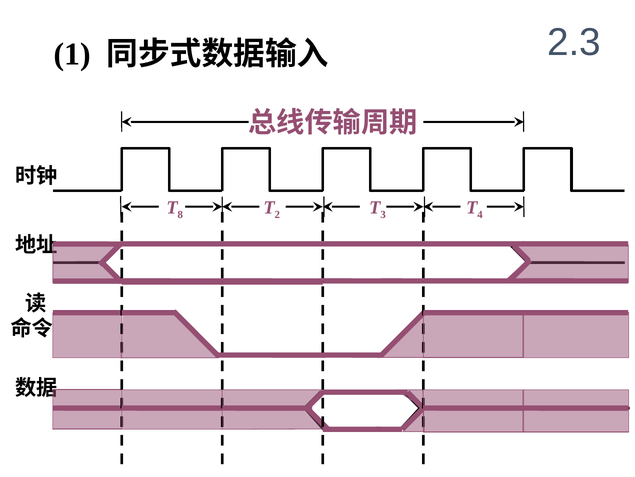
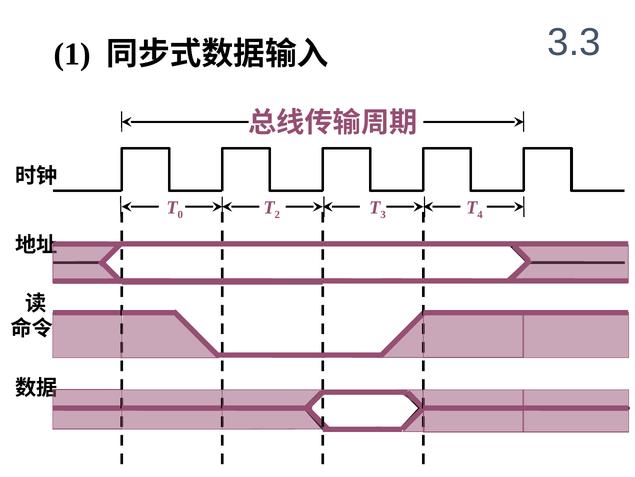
2.3: 2.3 -> 3.3 (574, 42)
8: 8 -> 0 (180, 215)
